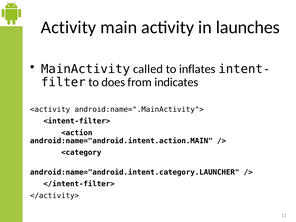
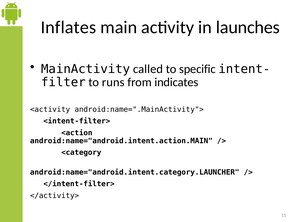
Activity: Activity -> Inflates (68, 27)
inflates: inflates -> specific (197, 69)
does: does -> runs (113, 82)
